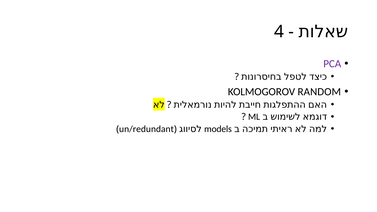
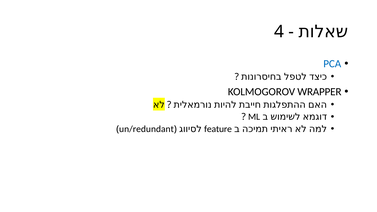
PCA colour: purple -> blue (332, 64)
RANDOM: RANDOM -> WRAPPER (319, 92)
models: models -> feature (218, 129)
